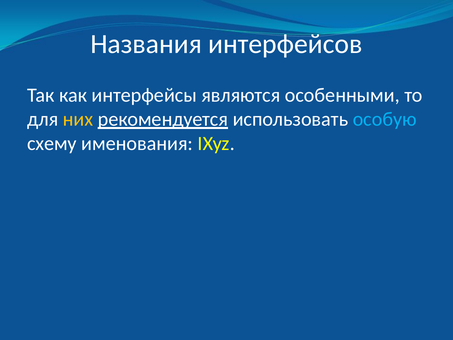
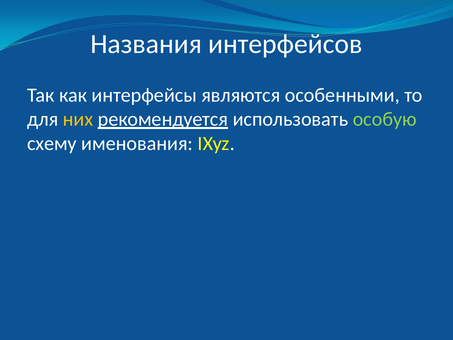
особую colour: light blue -> light green (385, 119)
